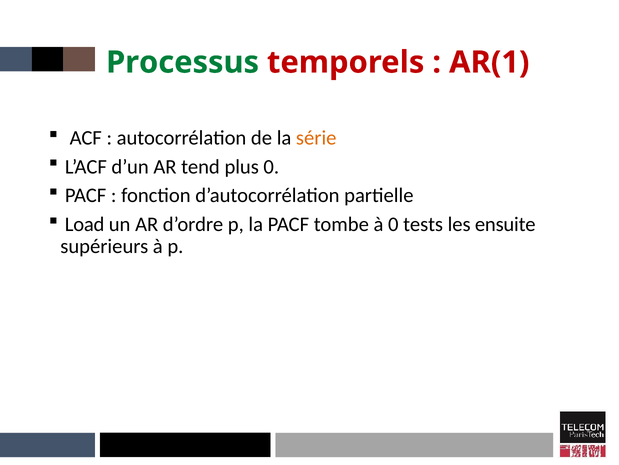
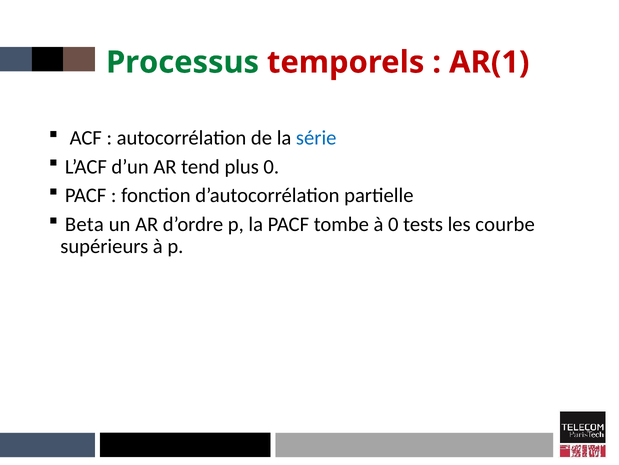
série colour: orange -> blue (316, 138)
Load: Load -> Beta (84, 224)
ensuite: ensuite -> courbe (505, 224)
